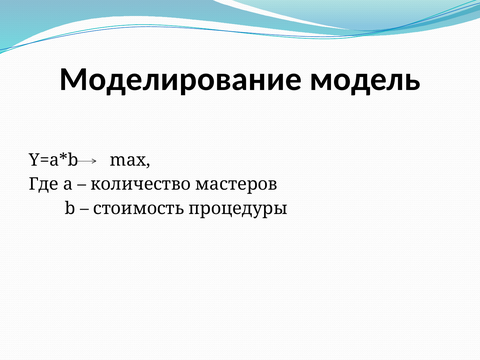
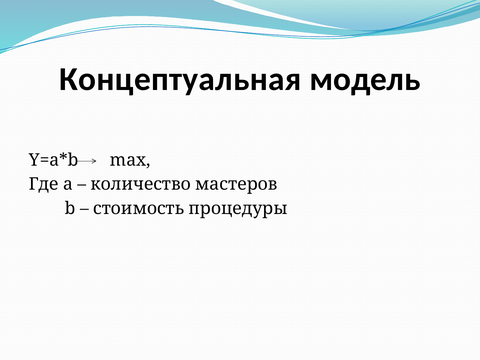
Моделирование: Моделирование -> Концептуальная (180, 79)
